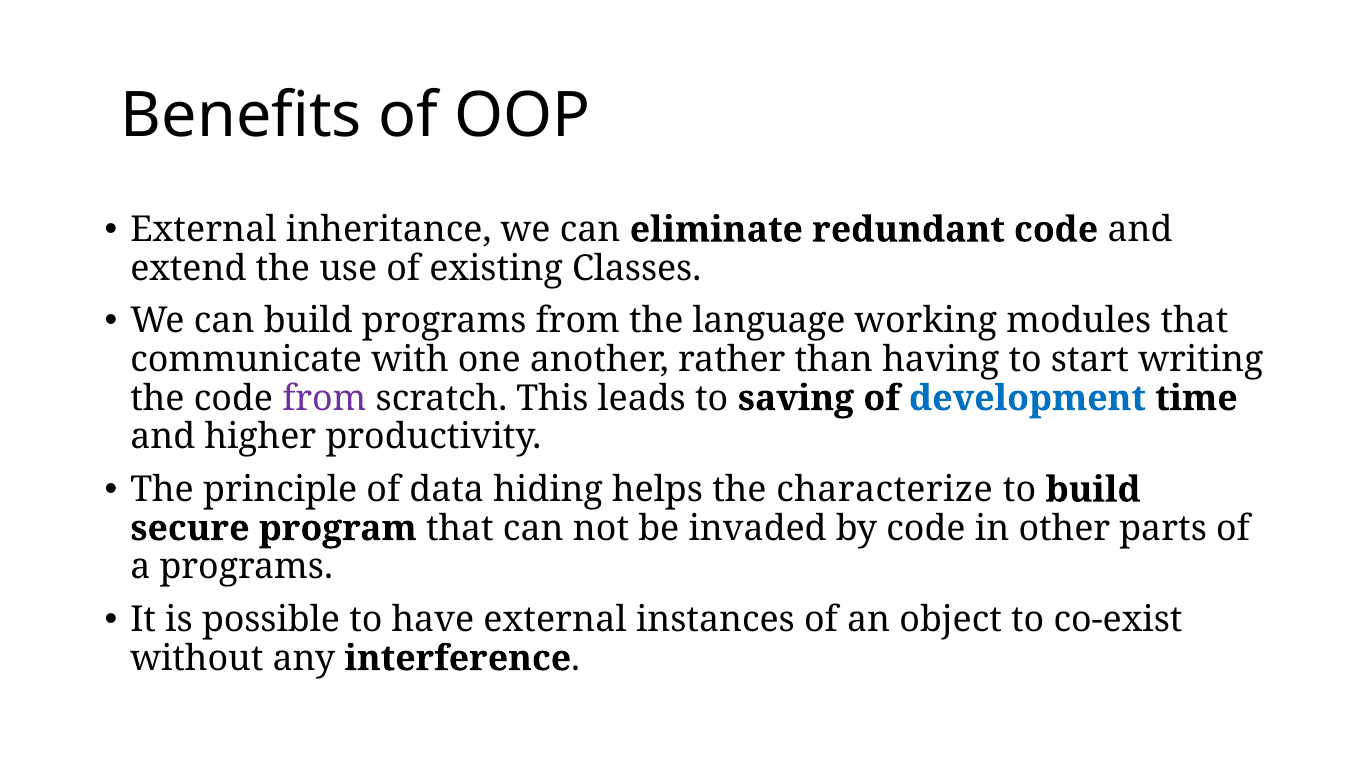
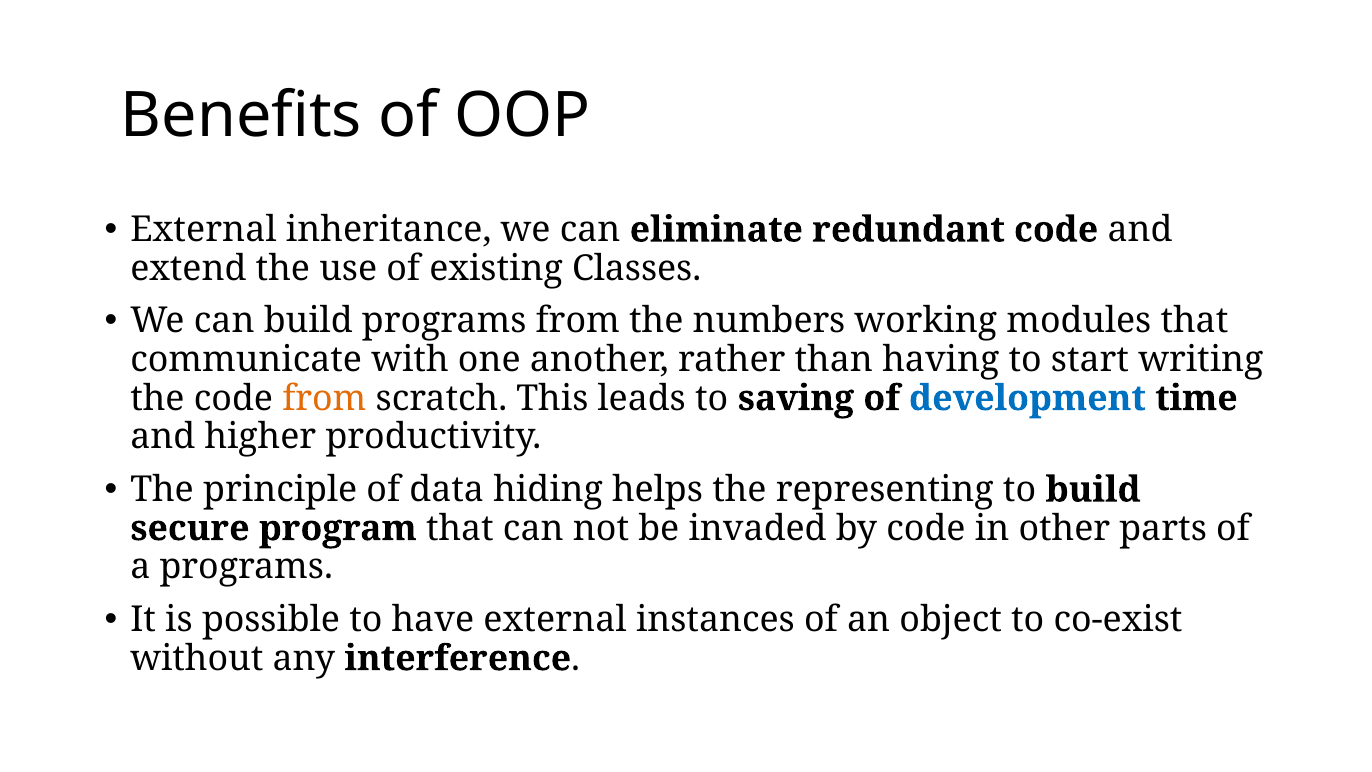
language: language -> numbers (769, 321)
from colour: purple -> orange (324, 398)
characterize: characterize -> representing (885, 490)
